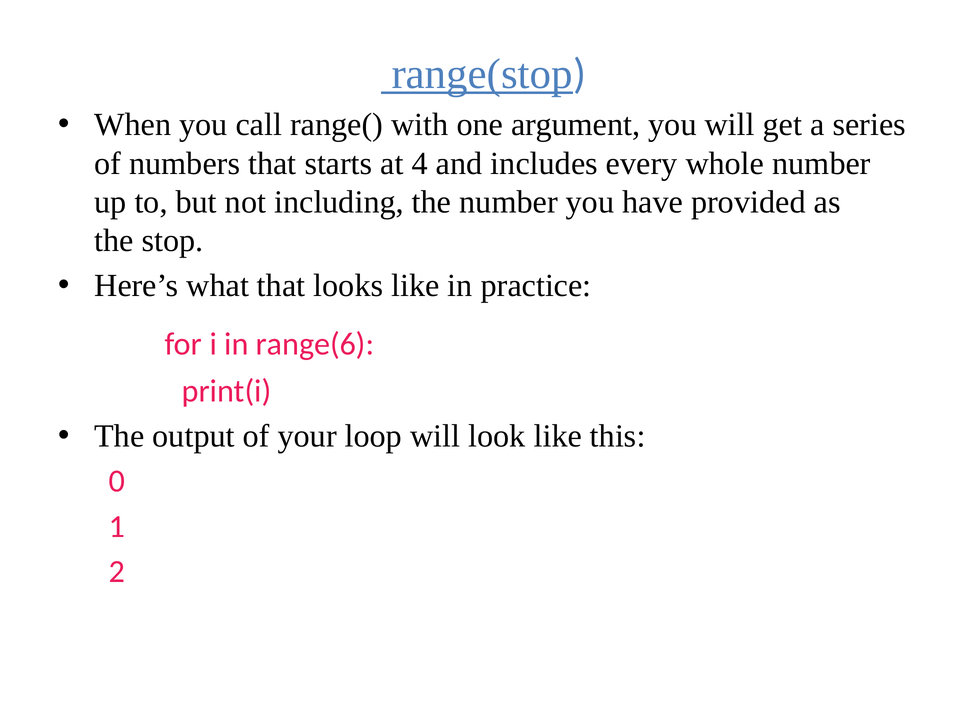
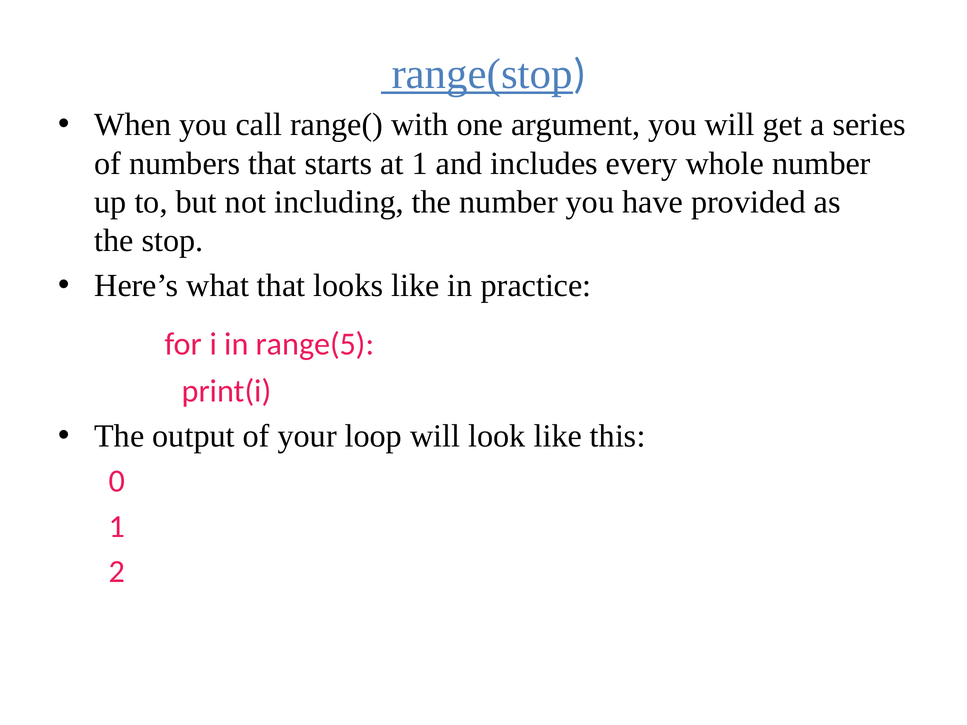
at 4: 4 -> 1 (420, 163)
range(6: range(6 -> range(5 (315, 344)
